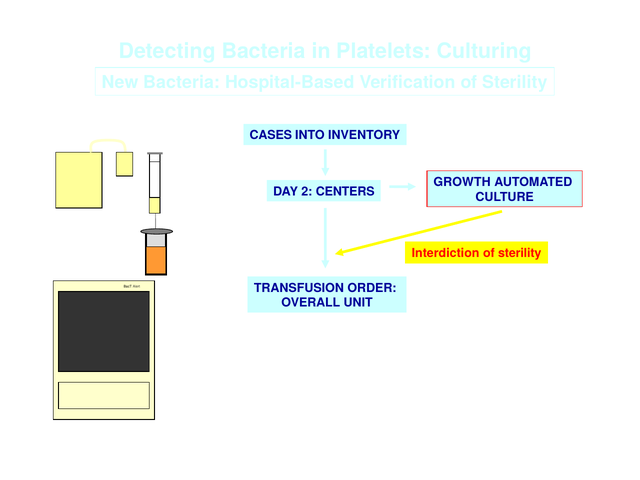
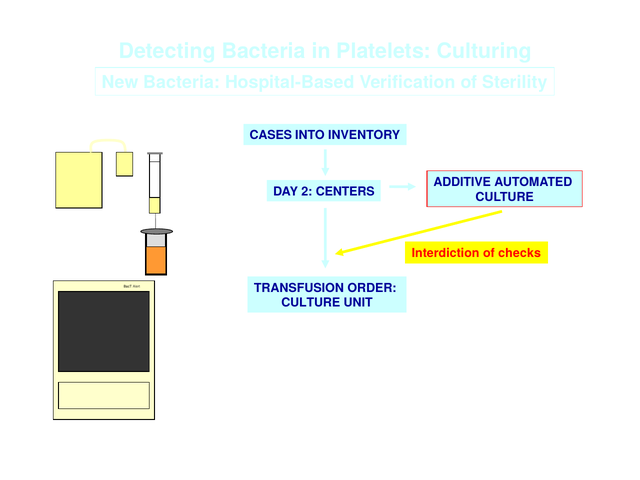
GROWTH: GROWTH -> ADDITIVE (462, 182)
sterility: sterility -> checks (520, 253)
OVERALL: OVERALL -> CULTURE (311, 303)
